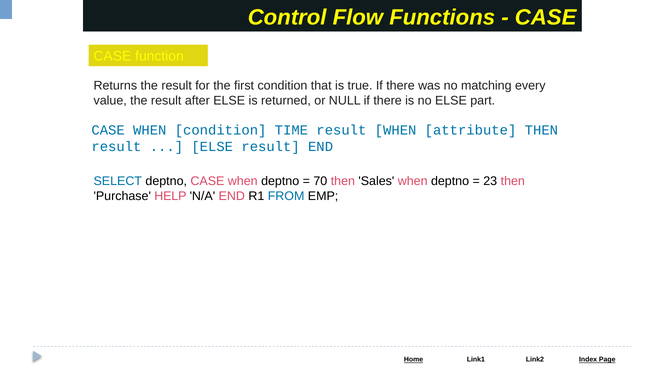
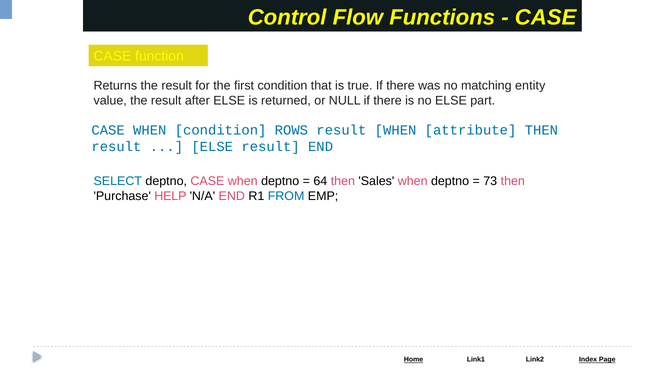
every: every -> entity (530, 86)
TIME: TIME -> ROWS (291, 130)
70: 70 -> 64 (320, 181)
23: 23 -> 73 (490, 181)
